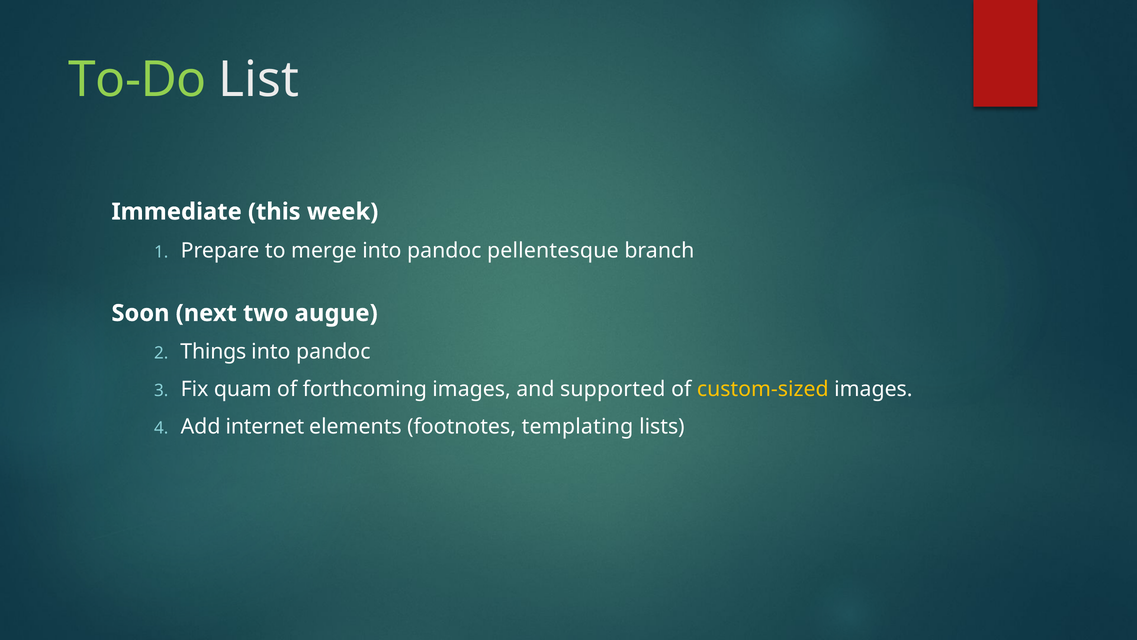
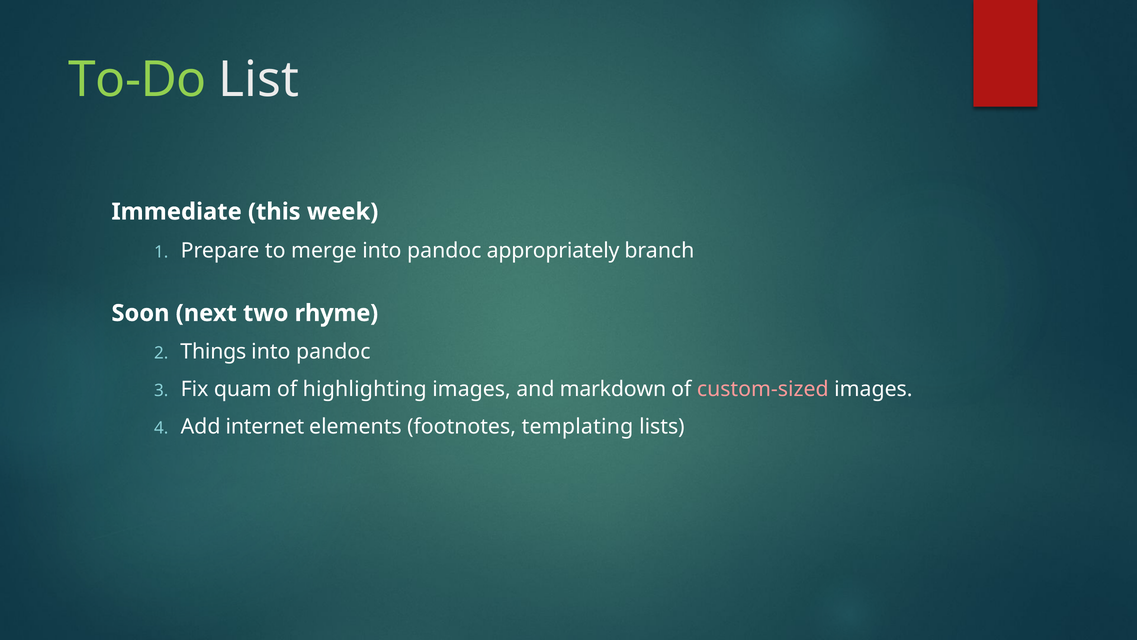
pellentesque: pellentesque -> appropriately (553, 250)
augue: augue -> rhyme (336, 313)
forthcoming: forthcoming -> highlighting (365, 389)
supported: supported -> markdown (613, 389)
custom-sized colour: yellow -> pink (763, 389)
